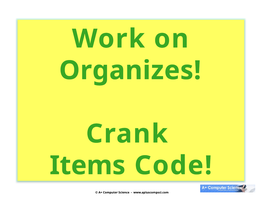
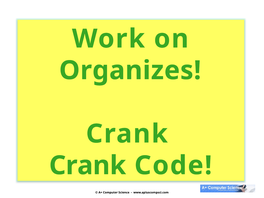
Items: Items -> Crank (88, 166)
